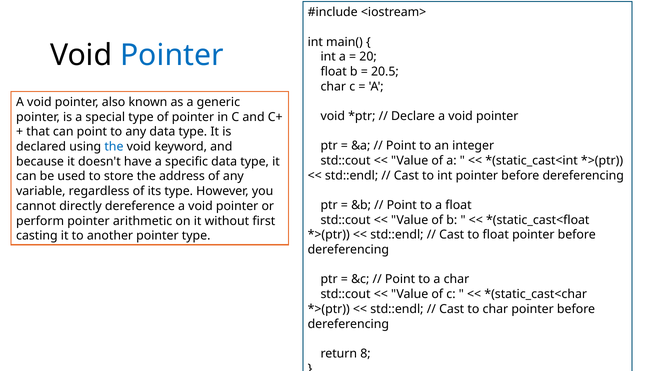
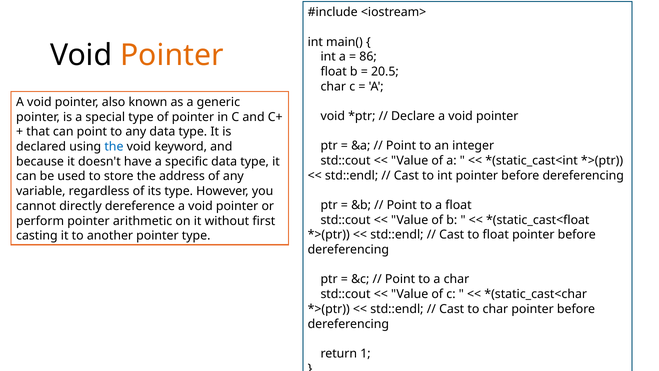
Pointer colour: blue -> orange (172, 55)
20: 20 -> 86 (368, 57)
8: 8 -> 1 (365, 353)
